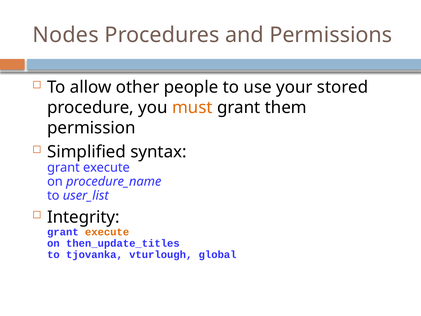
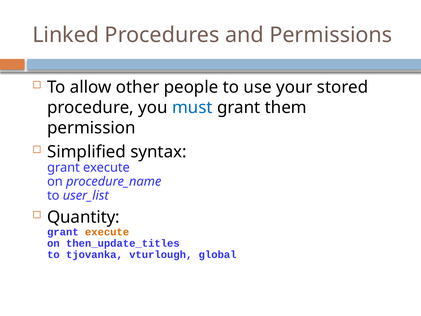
Nodes: Nodes -> Linked (66, 35)
must colour: orange -> blue (192, 107)
Integrity: Integrity -> Quantity (83, 217)
